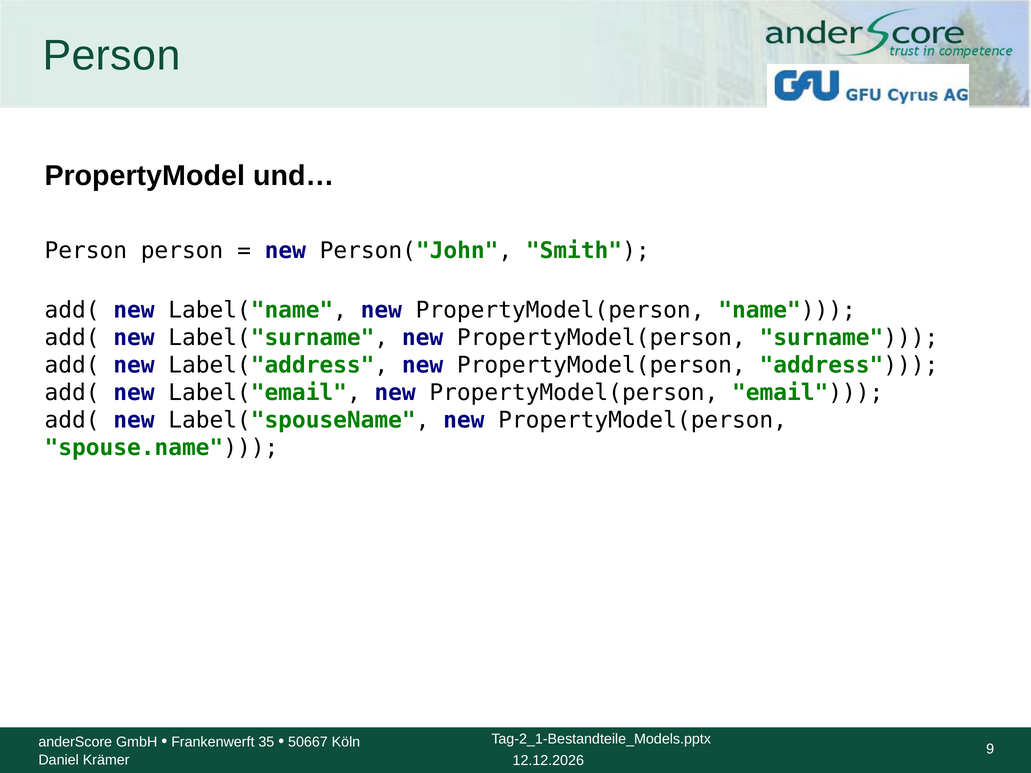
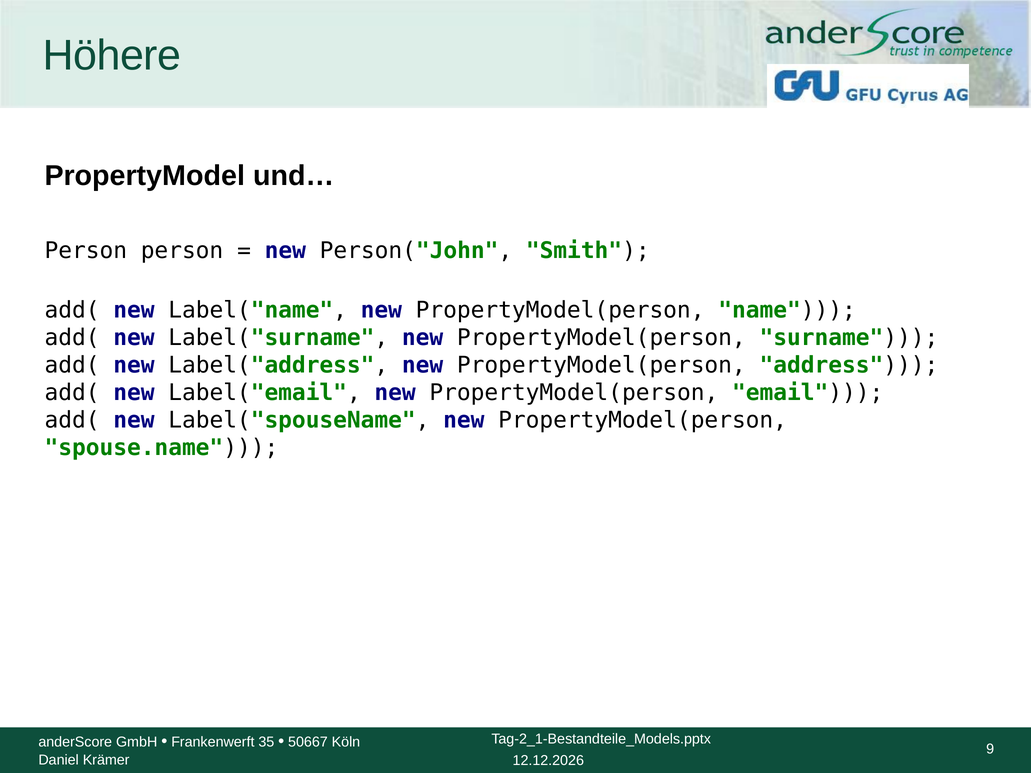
Person: Person -> Höhere (112, 56)
